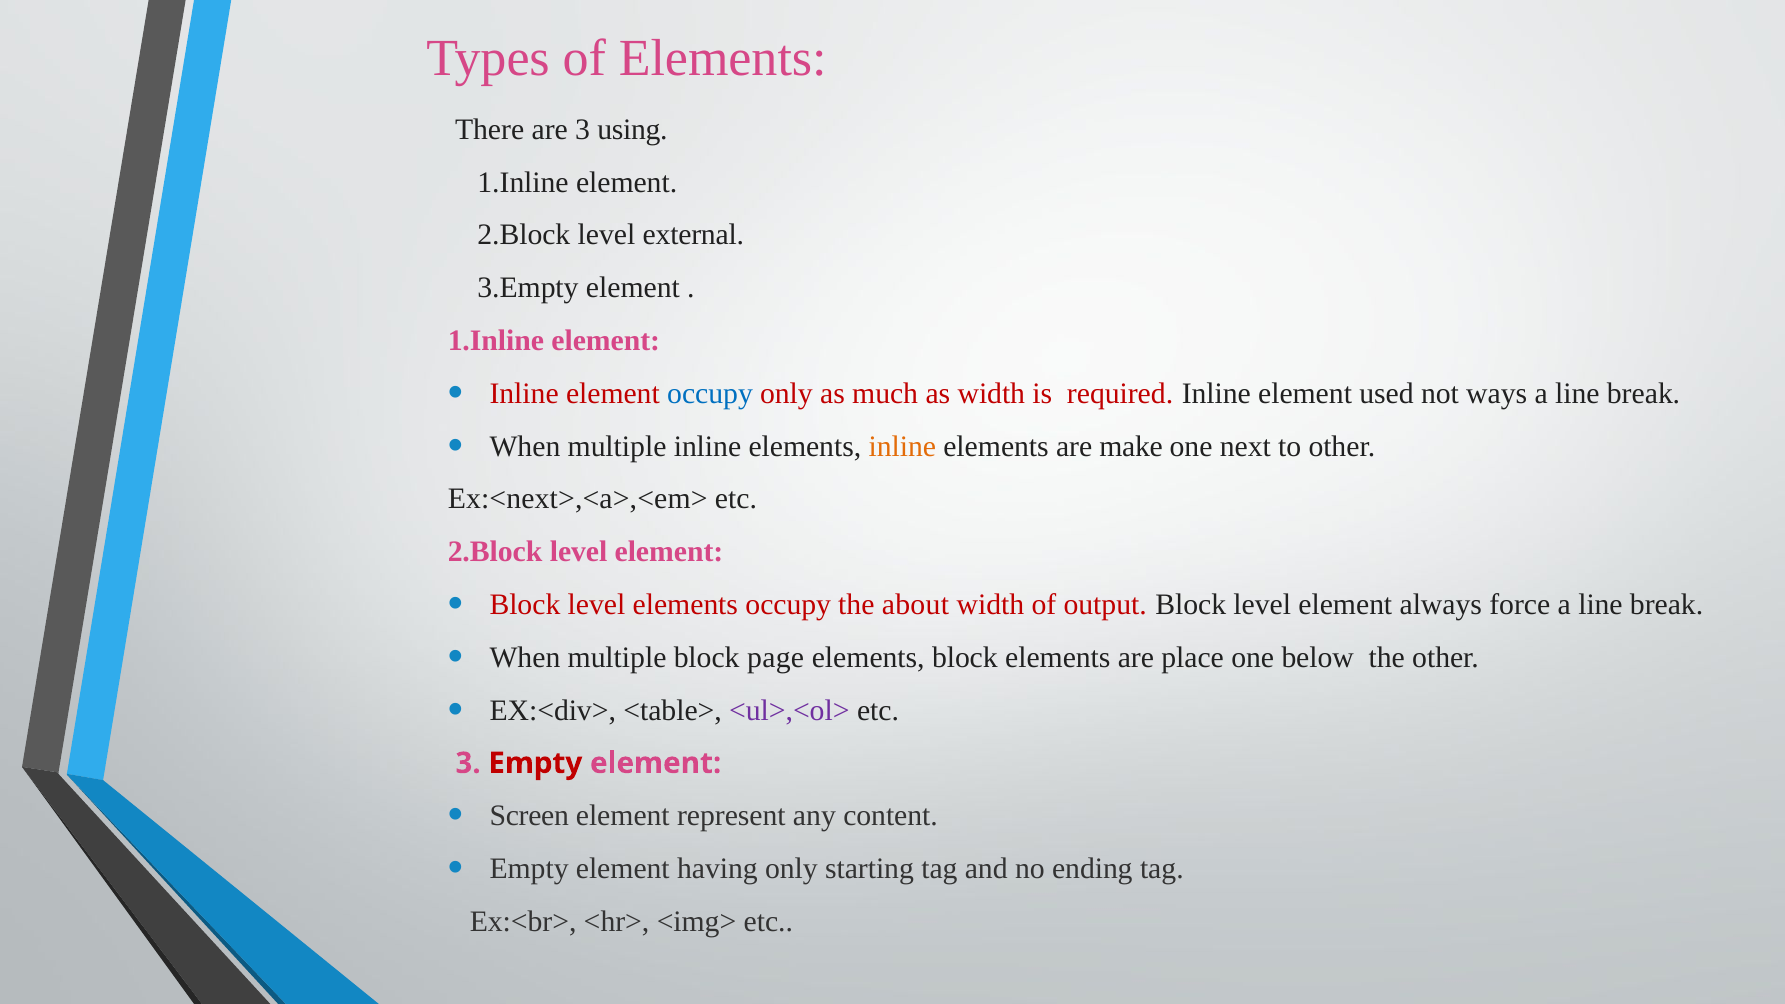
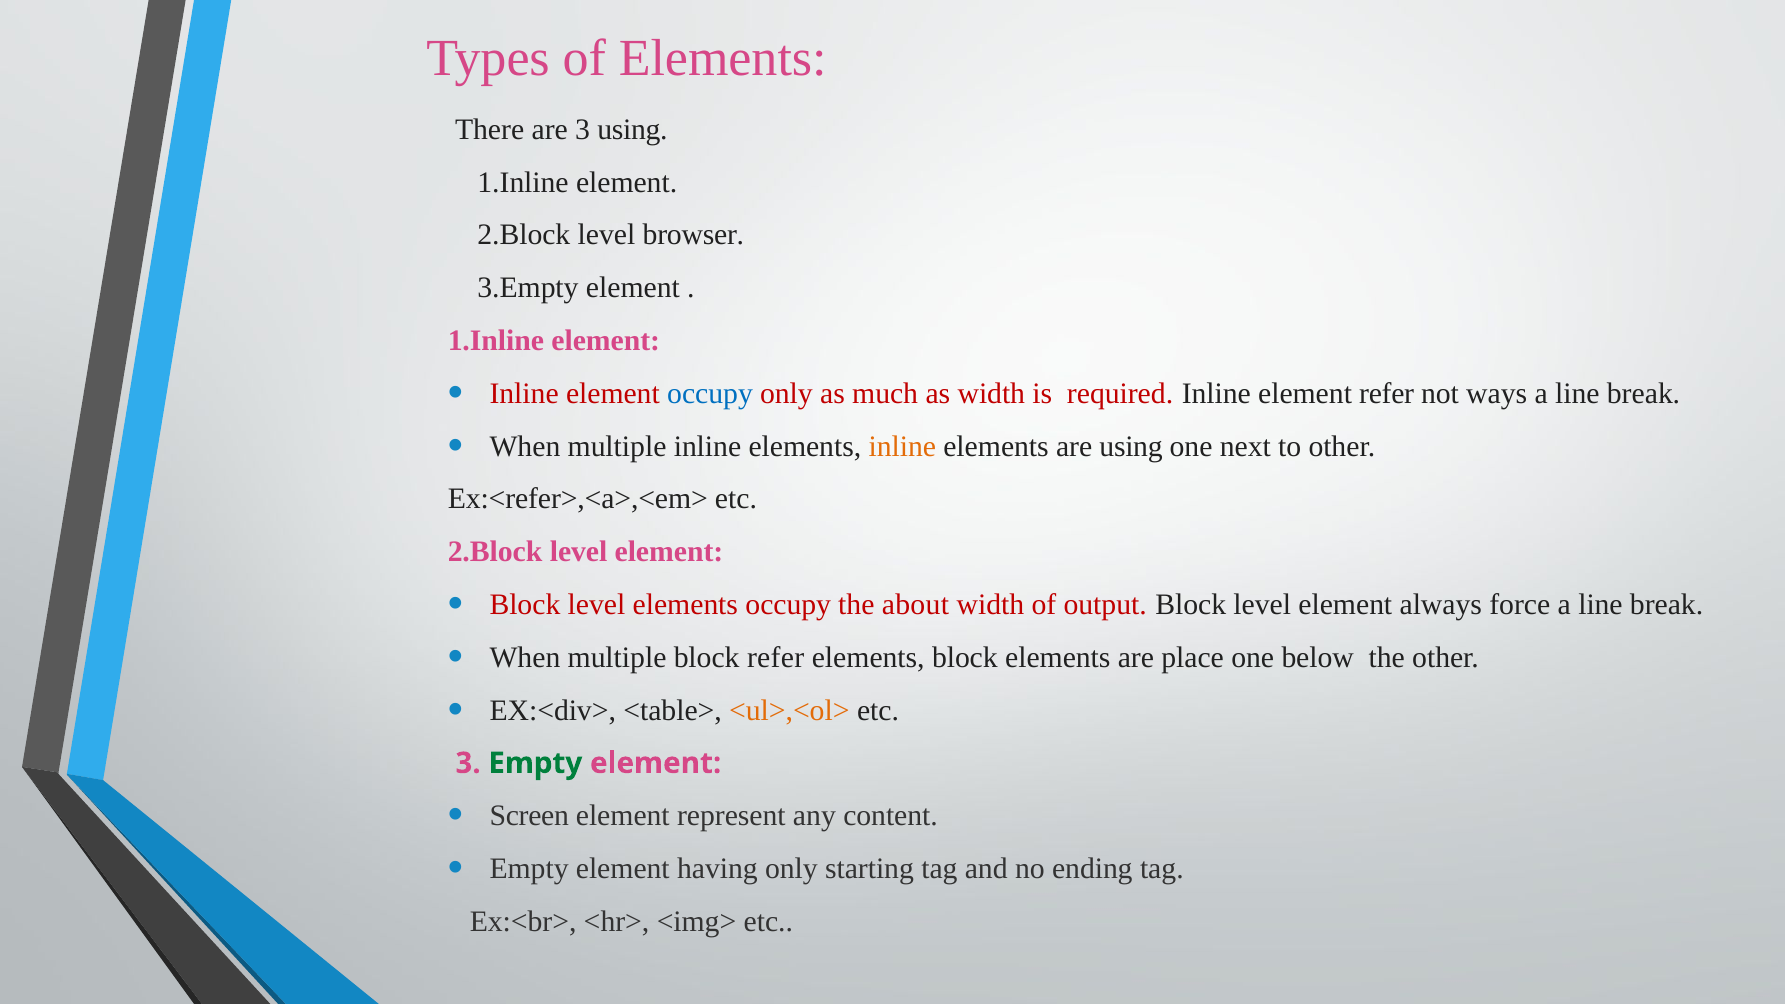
external: external -> browser (693, 235)
element used: used -> refer (1387, 393)
are make: make -> using (1131, 446)
Ex:<next>,<a>,<em>: Ex:<next>,<a>,<em> -> Ex:<refer>,<a>,<em> (578, 499)
block page: page -> refer (776, 658)
<ul>,<ol> colour: purple -> orange (789, 710)
Empty colour: red -> green (535, 763)
